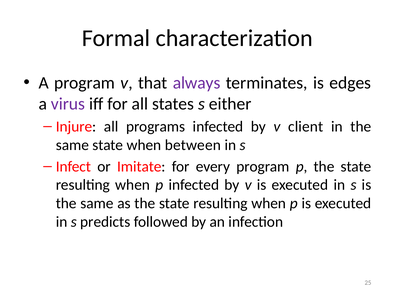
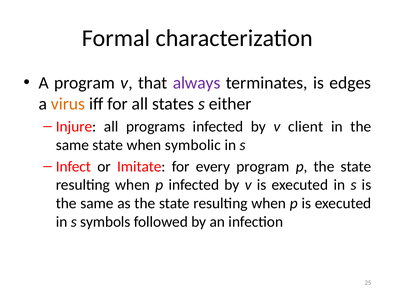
virus colour: purple -> orange (68, 104)
between: between -> symbolic (193, 145)
predicts: predicts -> symbols (105, 222)
